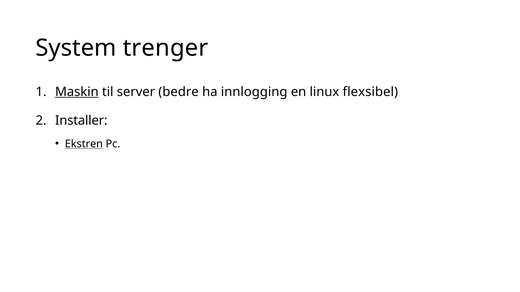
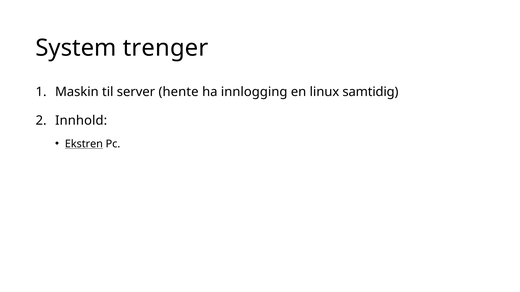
Maskin underline: present -> none (77, 92)
bedre: bedre -> hente (179, 92)
flexsibel: flexsibel -> samtidig (370, 92)
Installer: Installer -> Innhold (81, 121)
